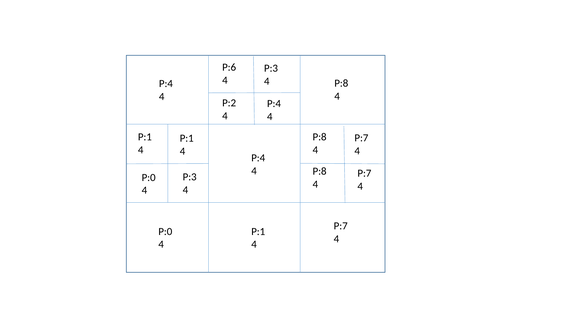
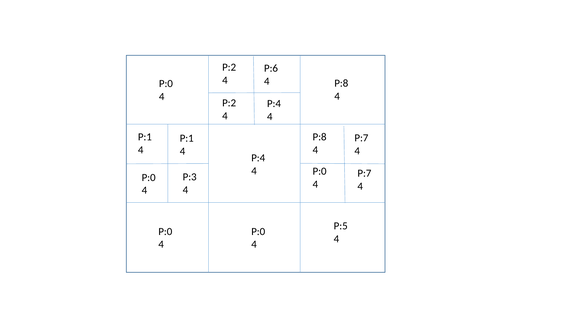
P:6: P:6 -> P:2 (229, 67)
P:3: P:3 -> P:6 (271, 68)
P:4: P:4 -> P:0 (166, 84)
P:8: P:8 -> P:0 (320, 171)
P:7: P:7 -> P:5 (341, 226)
P:1: P:1 -> P:0 (258, 231)
